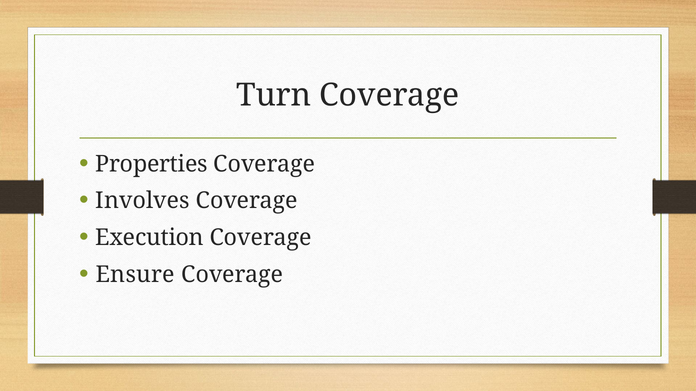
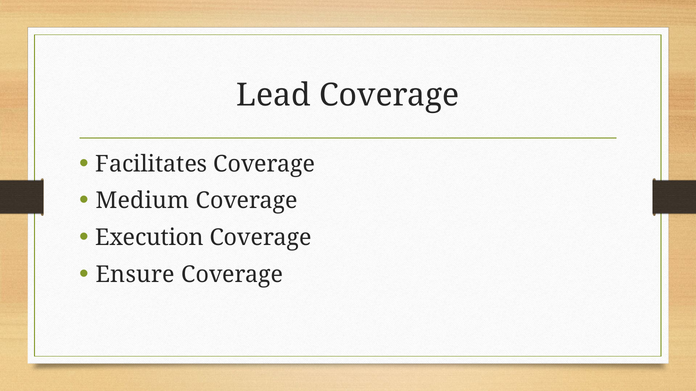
Turn: Turn -> Lead (274, 95)
Properties: Properties -> Facilitates (151, 164)
Involves: Involves -> Medium (143, 201)
